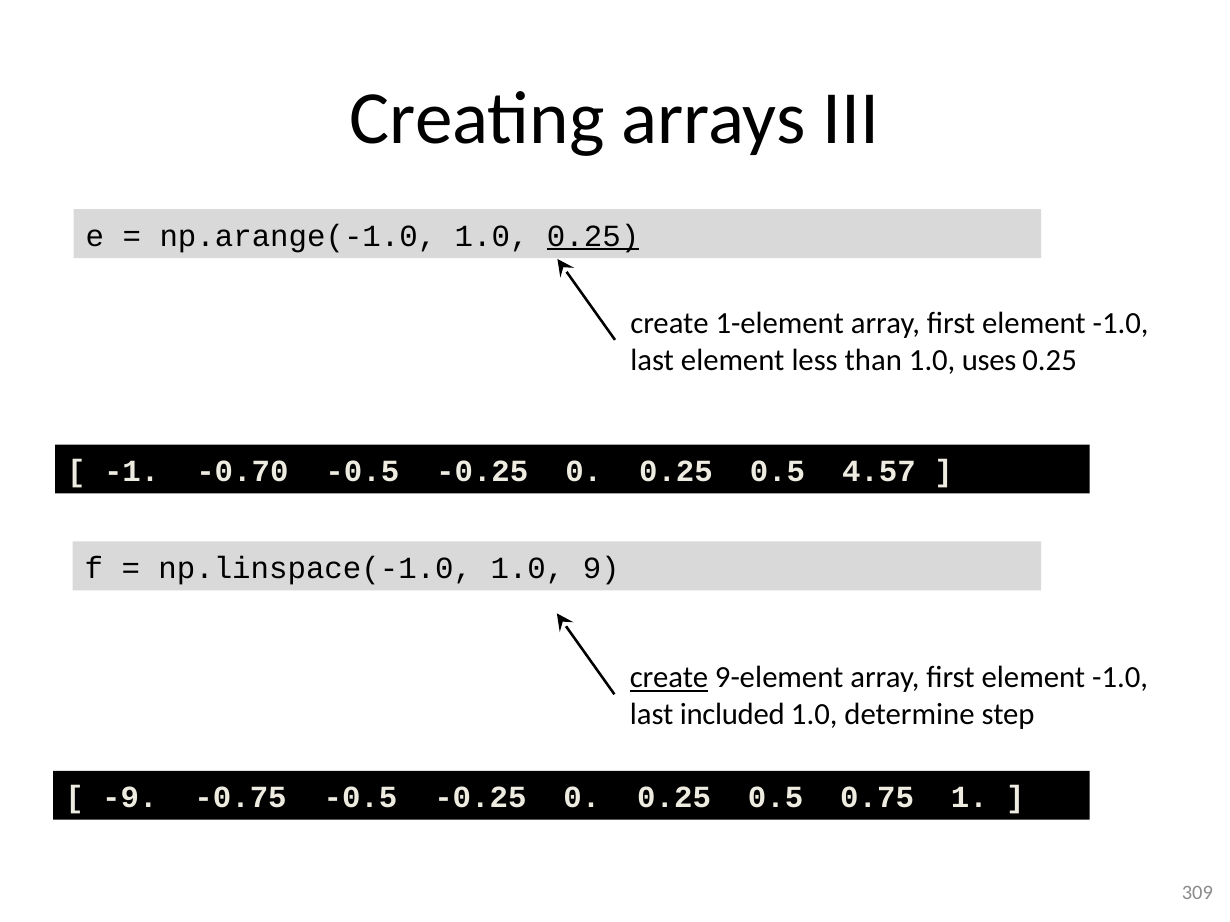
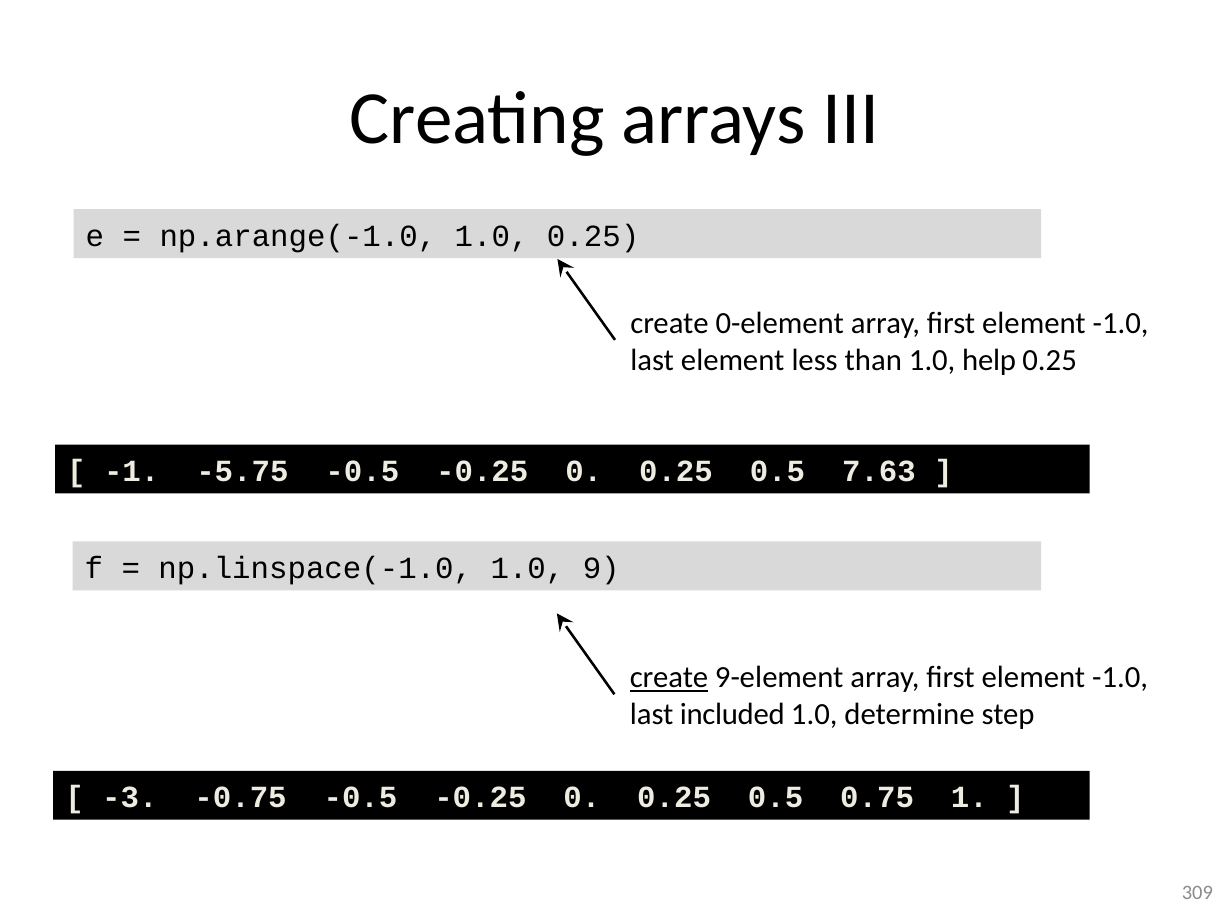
0.25 underline: present -> none (593, 236)
1-element: 1-element -> 0-element (780, 323)
uses: uses -> help (989, 360)
-0.70: -0.70 -> -5.75 (242, 471)
4.57: 4.57 -> 7.63 (879, 471)
-9: -9 -> -3 (130, 798)
